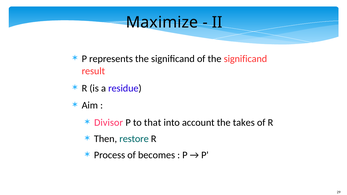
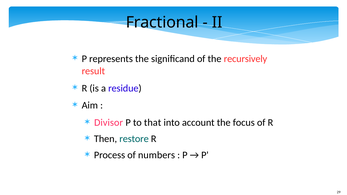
Maximize: Maximize -> Fractional (162, 22)
of the significand: significand -> recursively (245, 59)
takes: takes -> focus (244, 123)
becomes: becomes -> numbers (156, 155)
